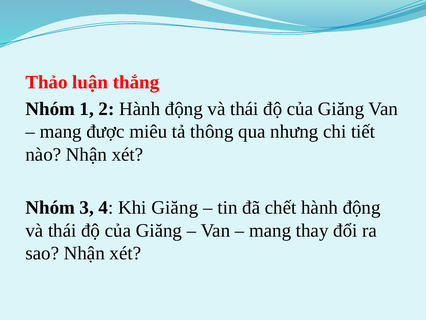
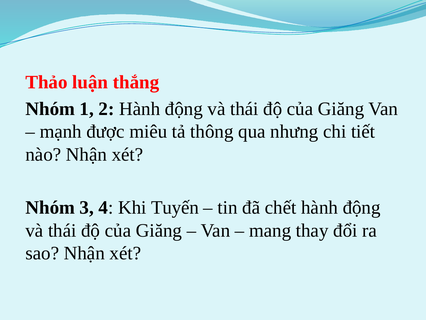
mang: mang -> mạnh (61, 132)
Khi Giăng: Giăng -> Tuyến (175, 207)
